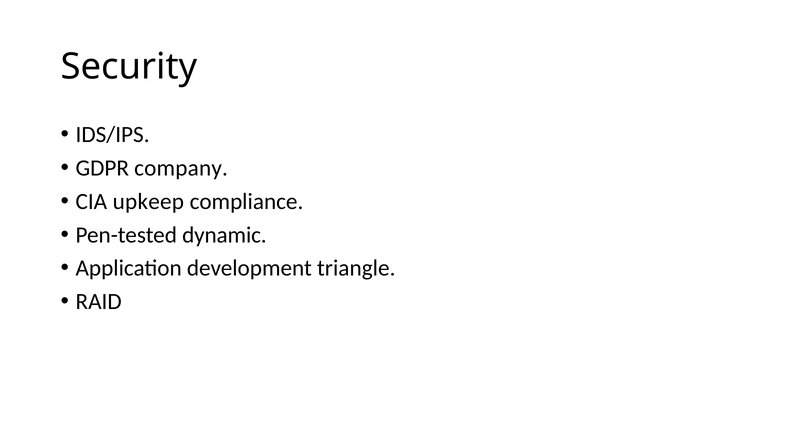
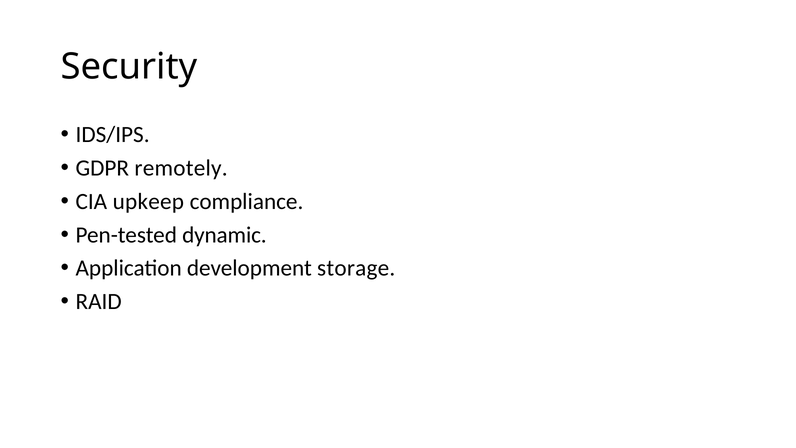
company: company -> remotely (181, 168)
triangle: triangle -> storage (356, 268)
